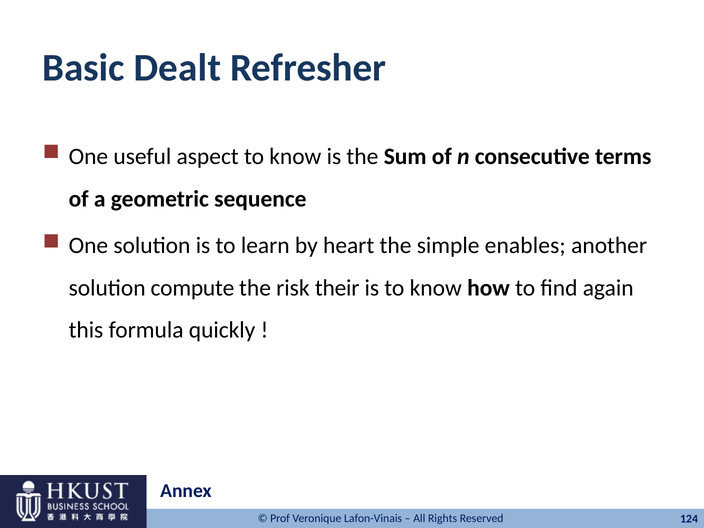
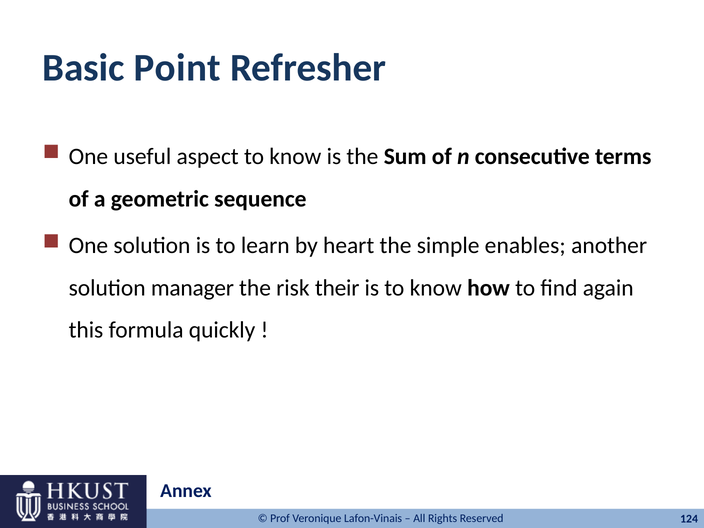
Dealt: Dealt -> Point (177, 68)
compute: compute -> manager (192, 288)
